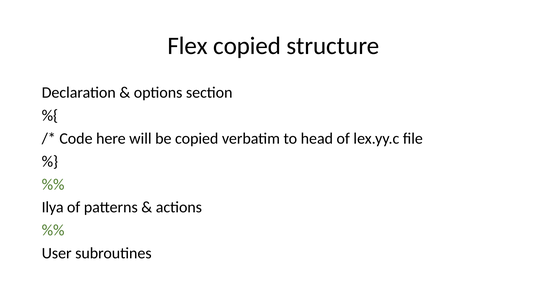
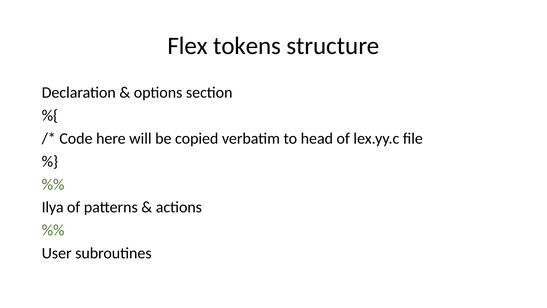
Flex copied: copied -> tokens (247, 46)
